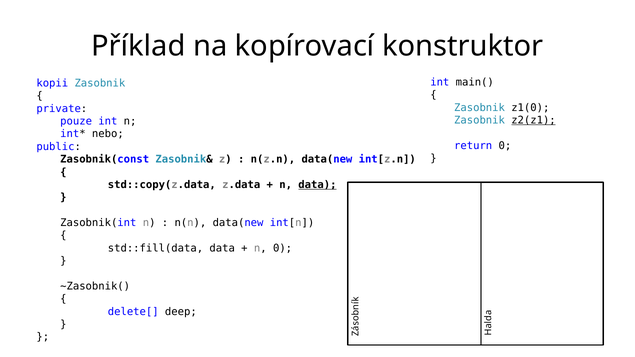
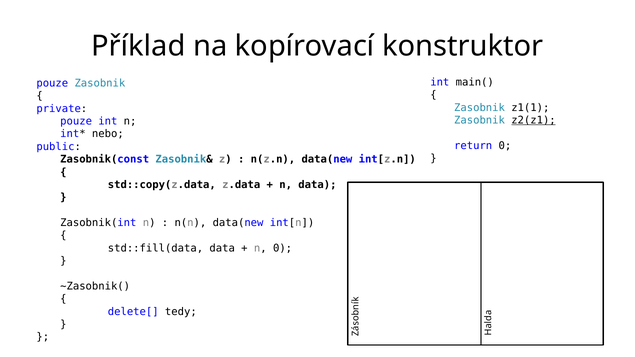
kopii: kopii -> pouze (52, 83)
z1(0: z1(0 -> z1(1 (530, 108)
data underline: present -> none (317, 185)
deep: deep -> tedy (181, 312)
